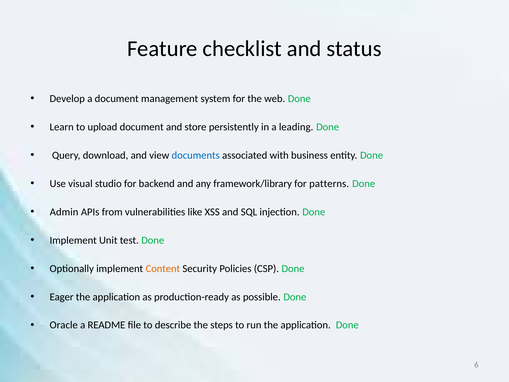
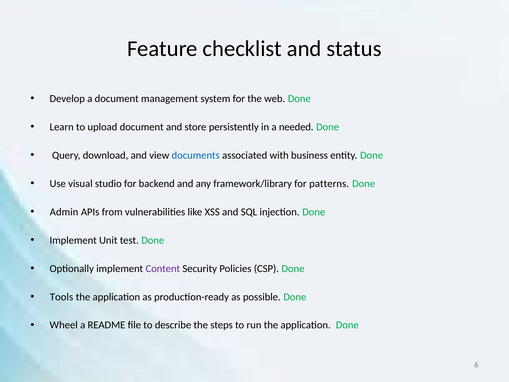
leading: leading -> needed (296, 127)
Content colour: orange -> purple (163, 268)
Eager: Eager -> Tools (61, 297)
Oracle: Oracle -> Wheel (64, 325)
